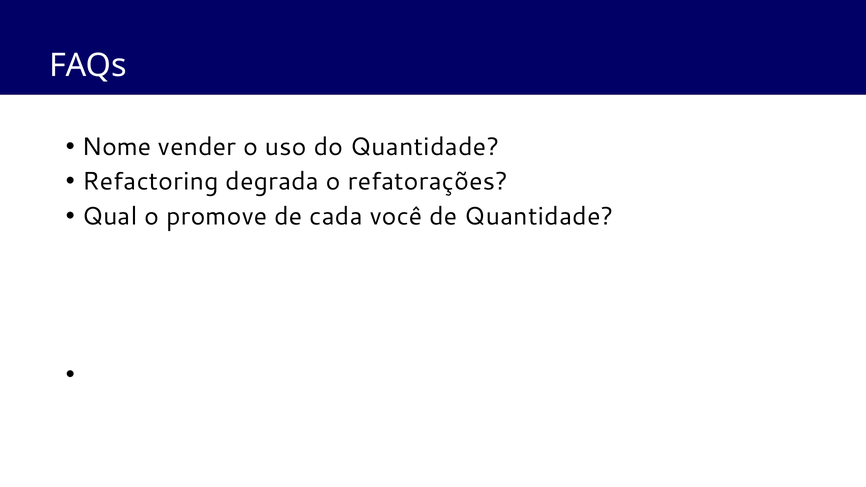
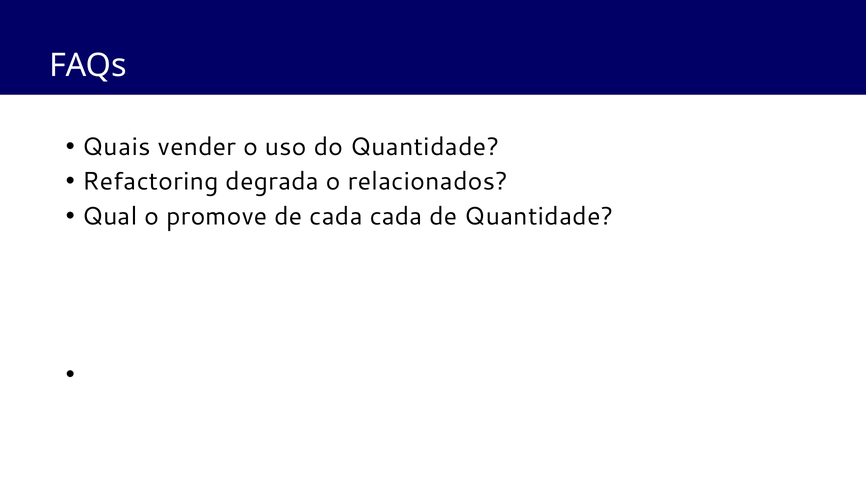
Nome: Nome -> Quais (116, 147)
refatorações: refatorações -> relacionados (428, 182)
cada você: você -> cada (396, 216)
